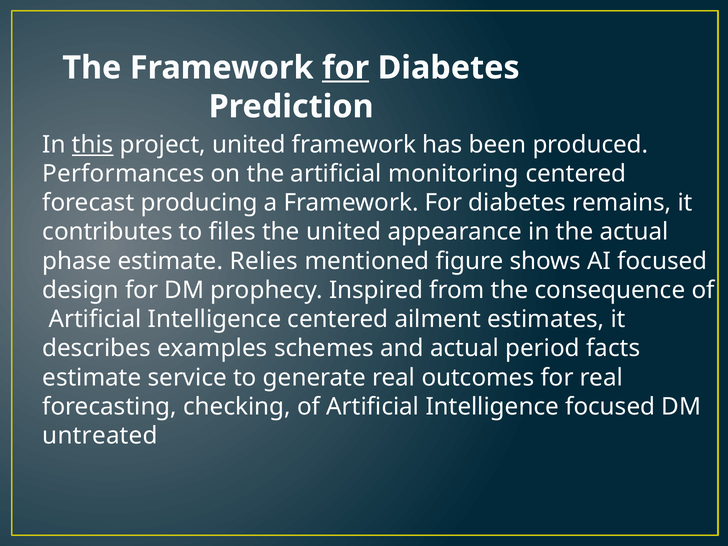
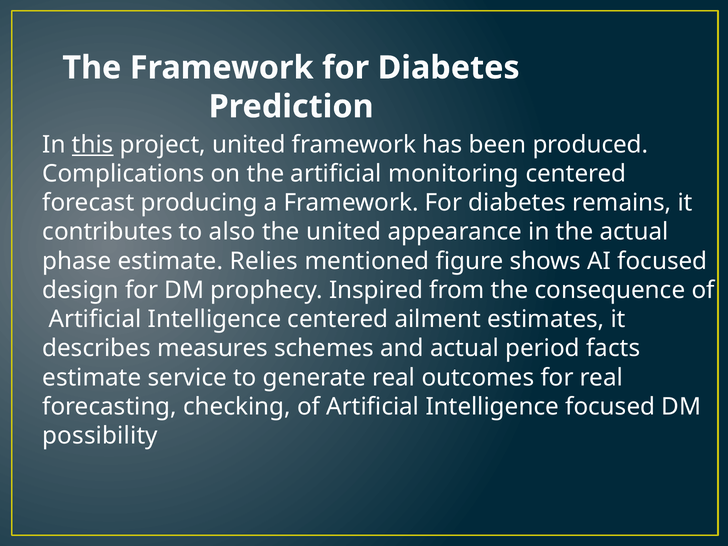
for underline: present -> none (346, 68)
Performances: Performances -> Complications (123, 174)
files: files -> also (232, 232)
examples: examples -> measures (212, 348)
untreated: untreated -> possibility (100, 436)
